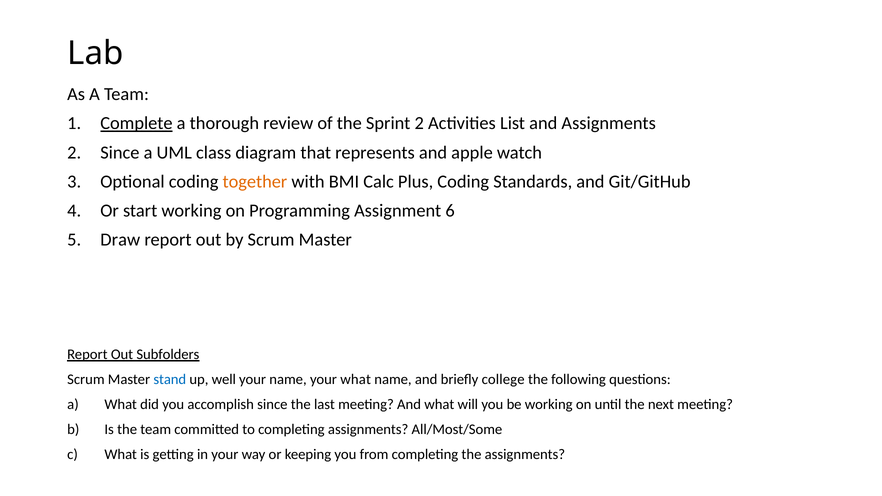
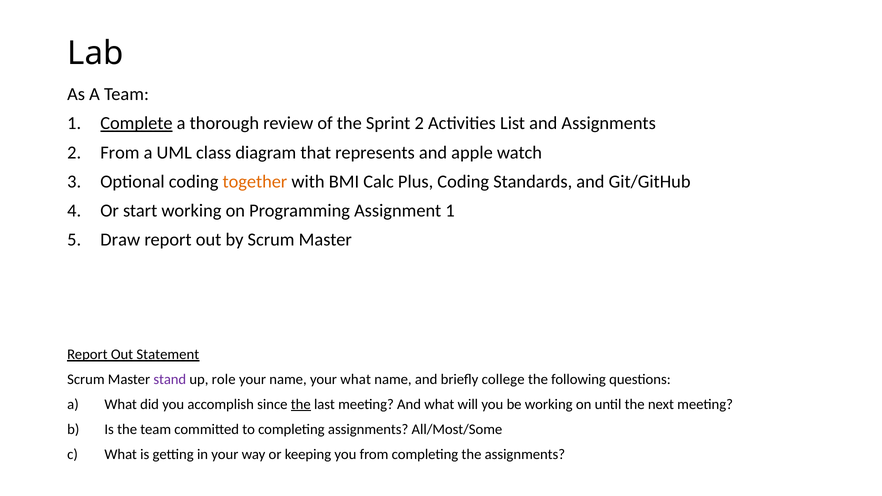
2 Since: Since -> From (120, 152)
Assignment 6: 6 -> 1 (450, 211)
Subfolders: Subfolders -> Statement (168, 354)
stand colour: blue -> purple (170, 379)
well: well -> role (224, 379)
the underline: none -> present (301, 404)
